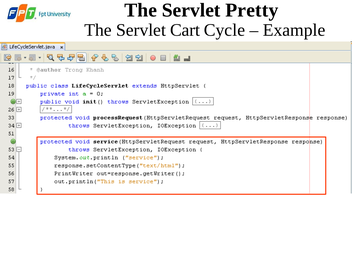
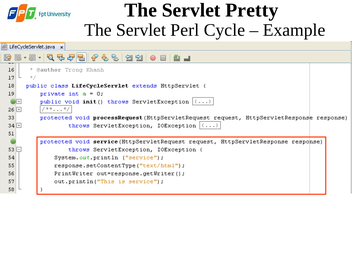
Cart: Cart -> Perl (185, 30)
